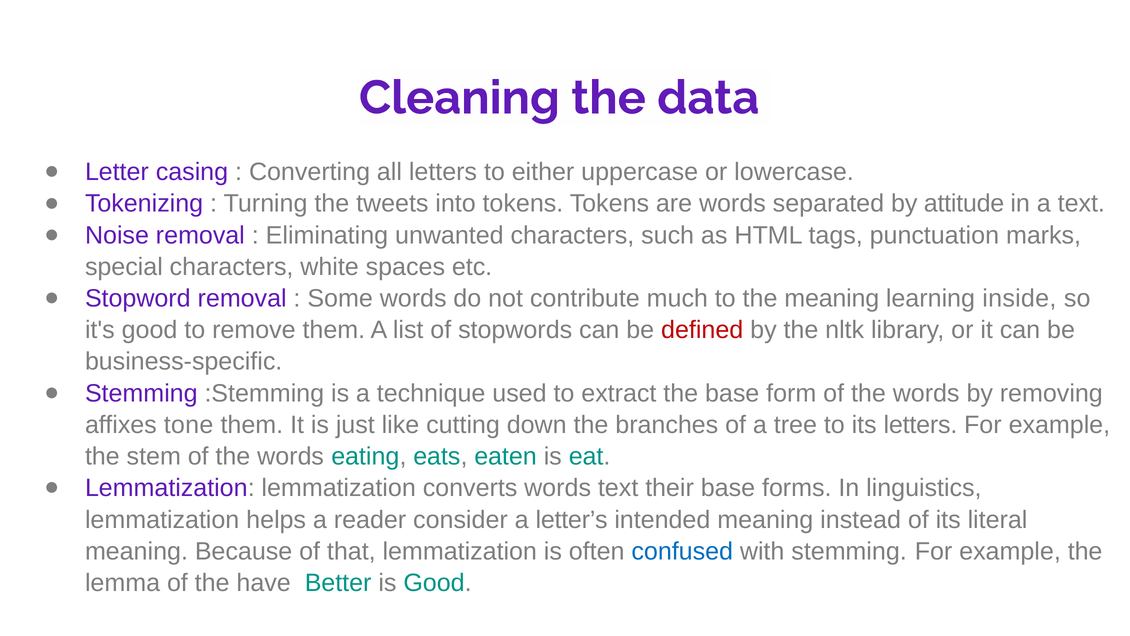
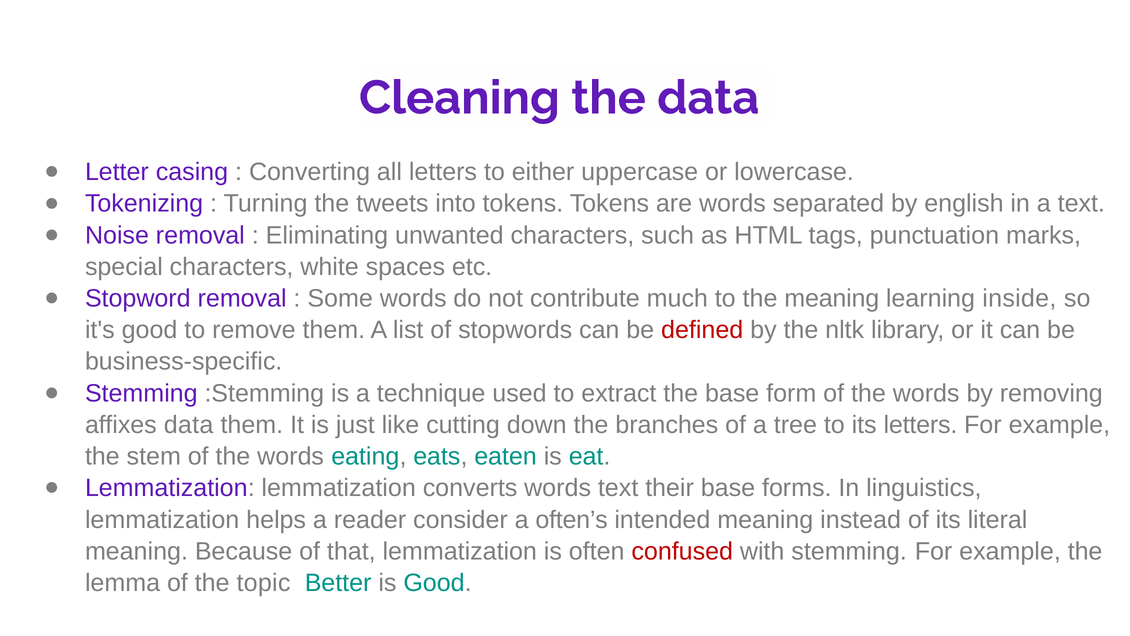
attitude: attitude -> english (964, 204)
affixes tone: tone -> data (189, 425)
letter’s: letter’s -> often’s (572, 519)
confused colour: blue -> red (682, 551)
have: have -> topic (263, 583)
